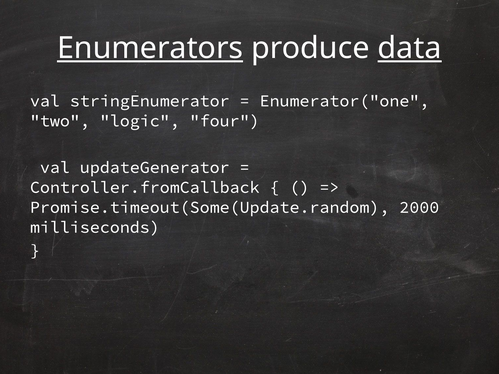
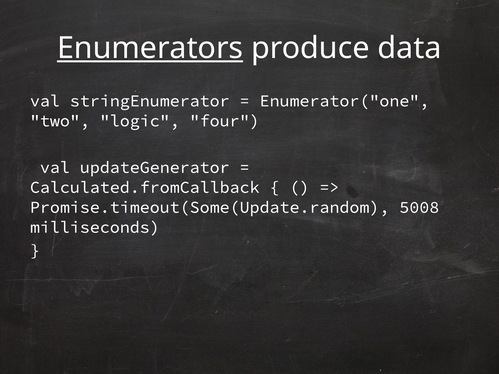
data underline: present -> none (410, 48)
Controller.fromCallback: Controller.fromCallback -> Calculated.fromCallback (145, 187)
2000: 2000 -> 5008 (419, 207)
